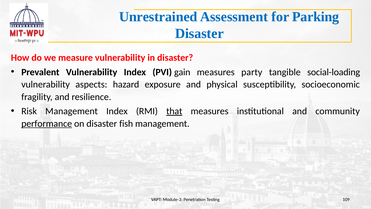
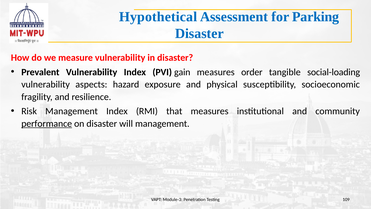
Unrestrained: Unrestrained -> Hypothetical (158, 17)
party: party -> order (252, 72)
that underline: present -> none (174, 111)
fish: fish -> will (126, 123)
